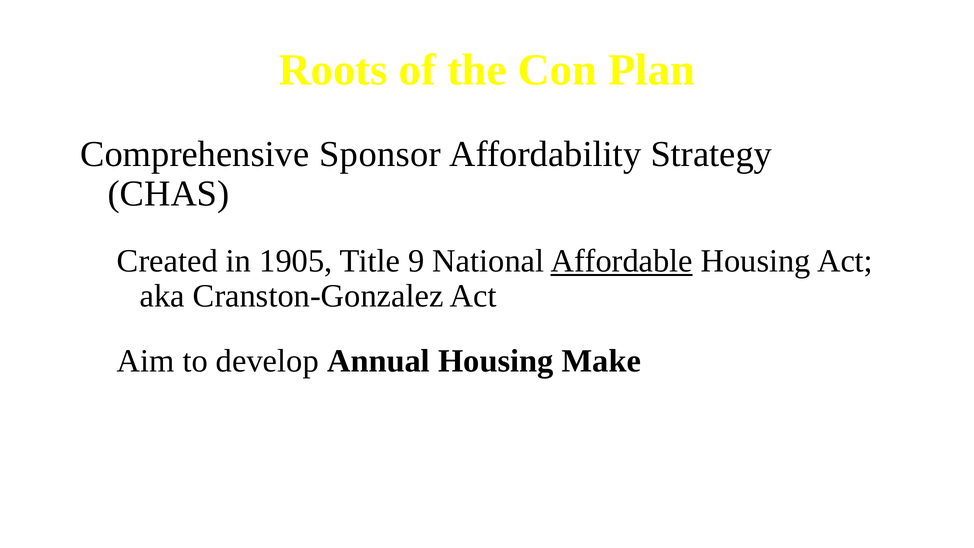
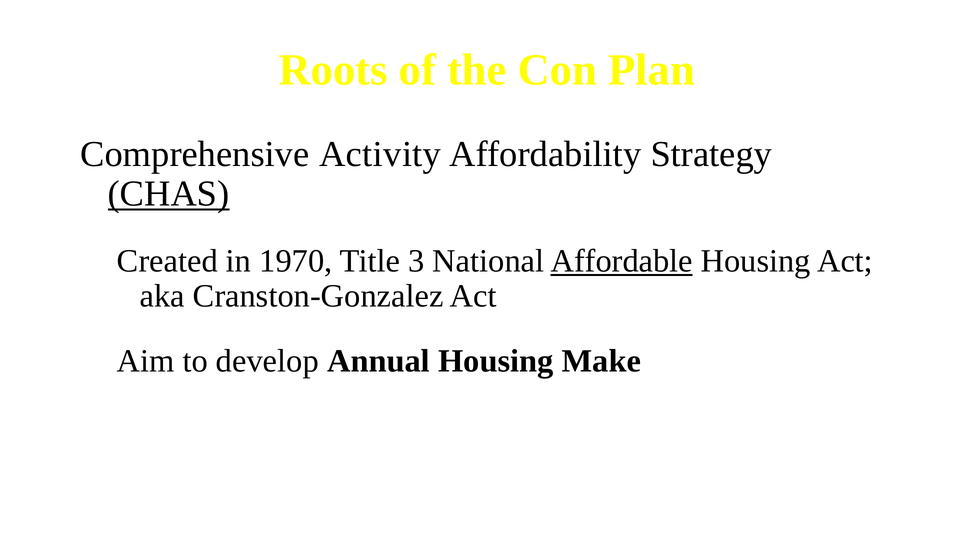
Sponsor: Sponsor -> Activity (380, 154)
CHAS underline: none -> present (169, 194)
1905: 1905 -> 1970 (296, 261)
9: 9 -> 3 (416, 261)
